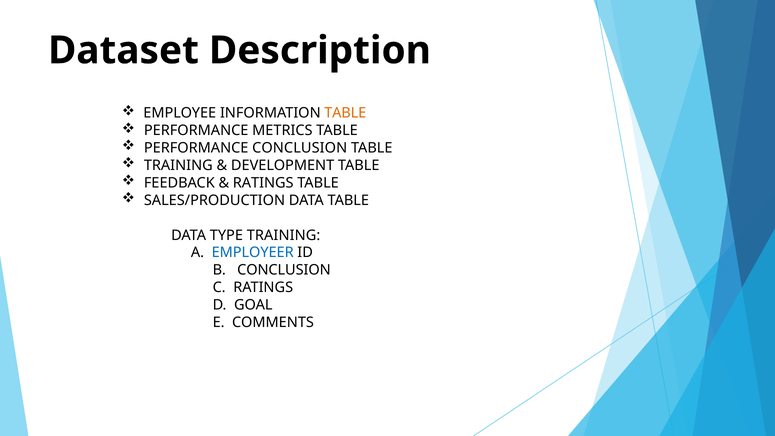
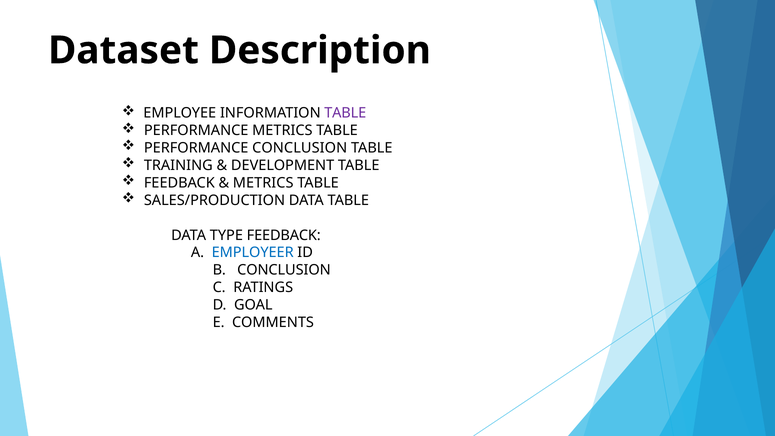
TABLE colour: orange -> purple (345, 113)
RATINGS: RATINGS -> METRICS (263, 183)
TYPE TRAINING: TRAINING -> FEEDBACK (284, 235)
